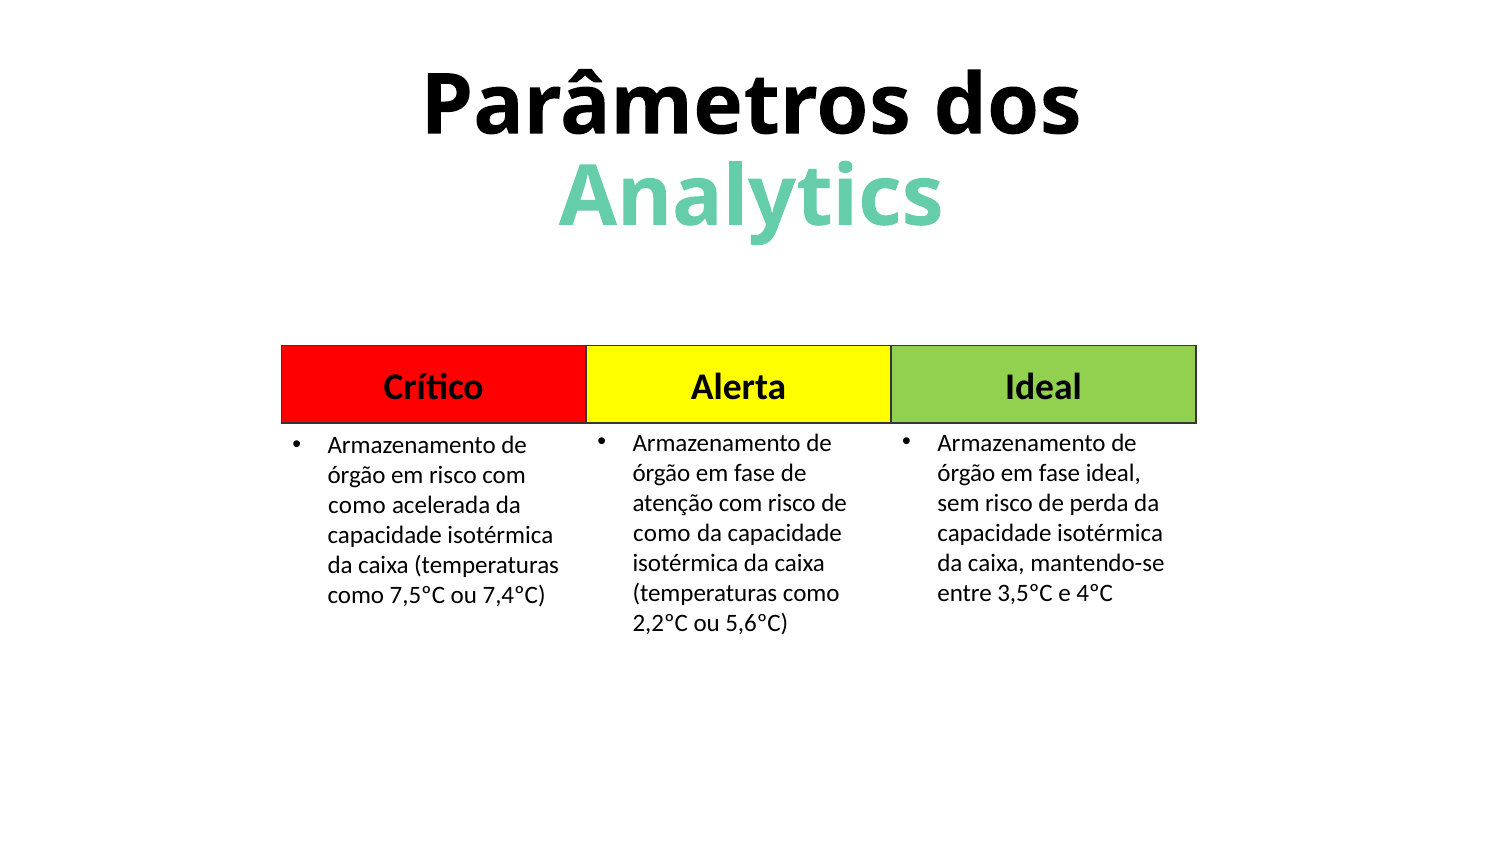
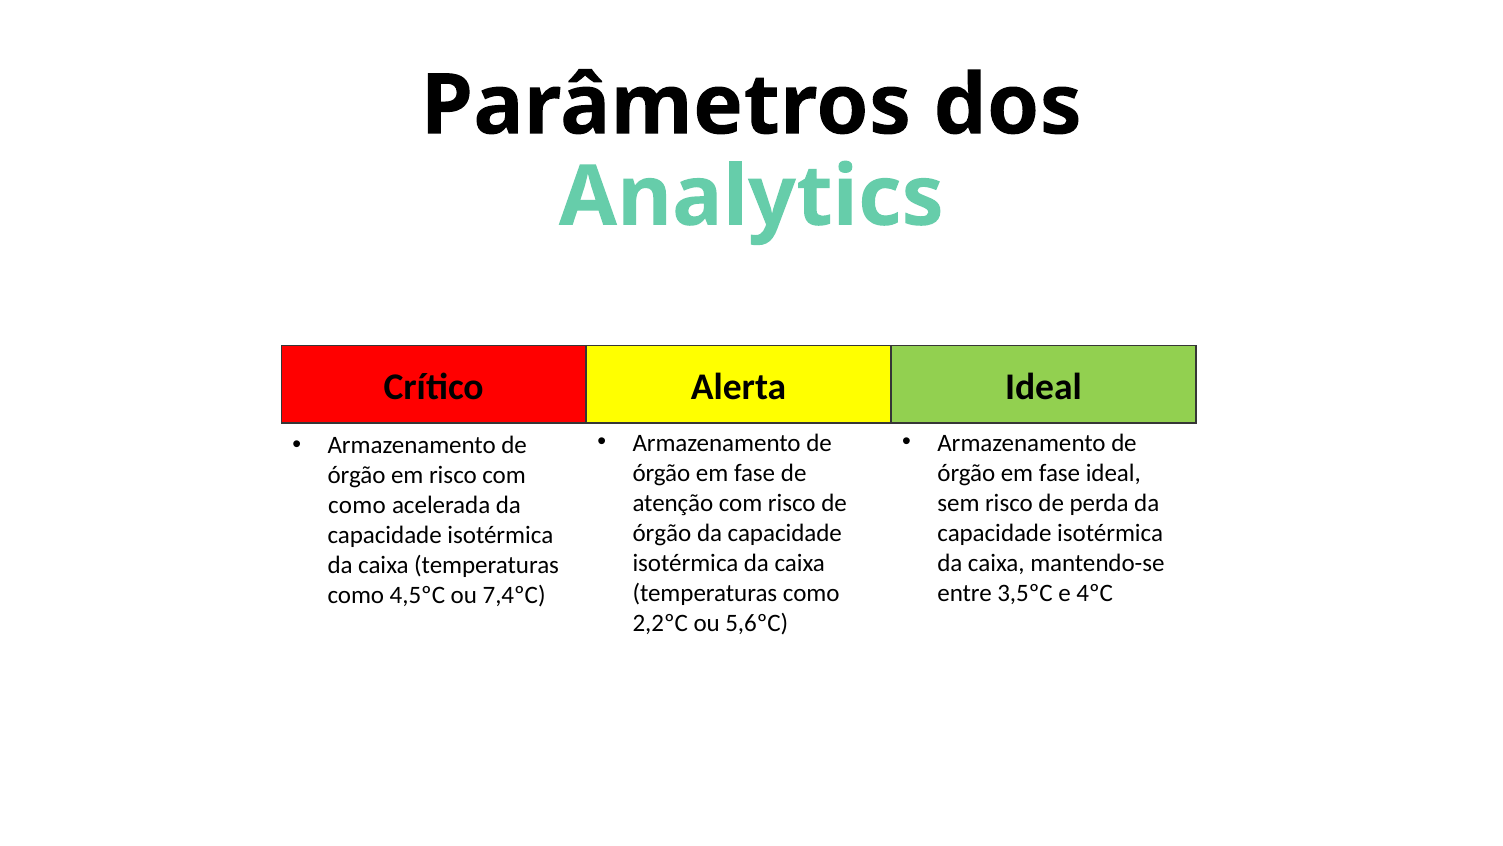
como: como -> órgão (662, 533)
7,5ºC: 7,5ºC -> 4,5ºC (417, 595)
